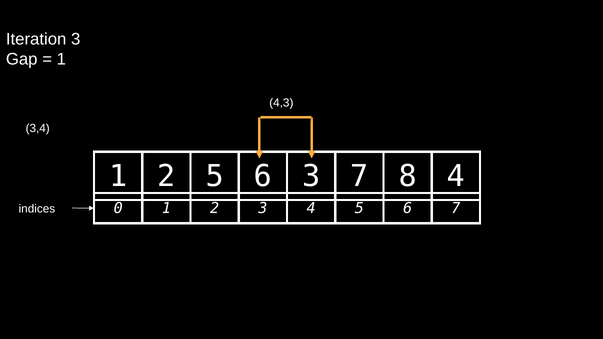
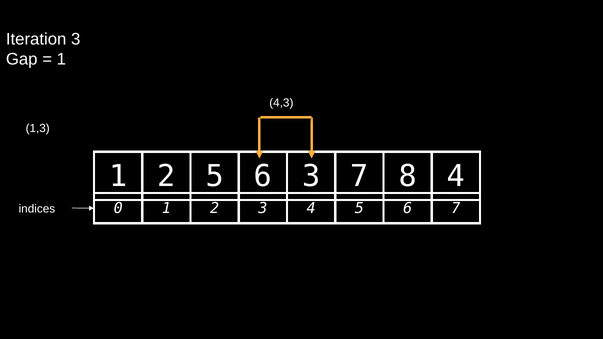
3,4: 3,4 -> 1,3 (38, 129)
